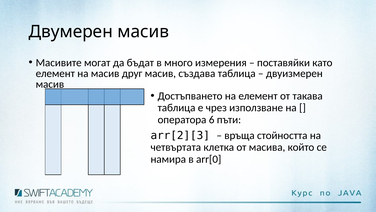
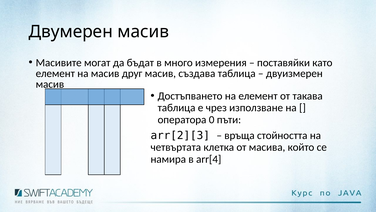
6: 6 -> 0 (212, 119)
arr[0: arr[0 -> arr[4 (209, 159)
